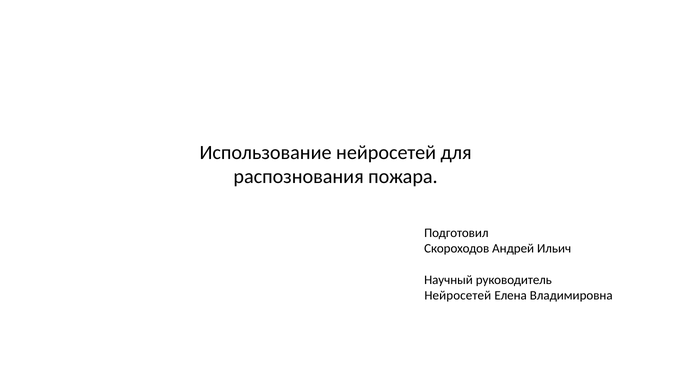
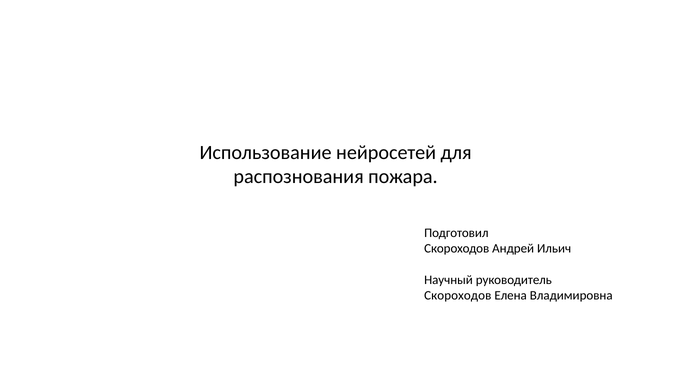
Нейросетей: Нейросетей -> Скороходов (458, 296)
